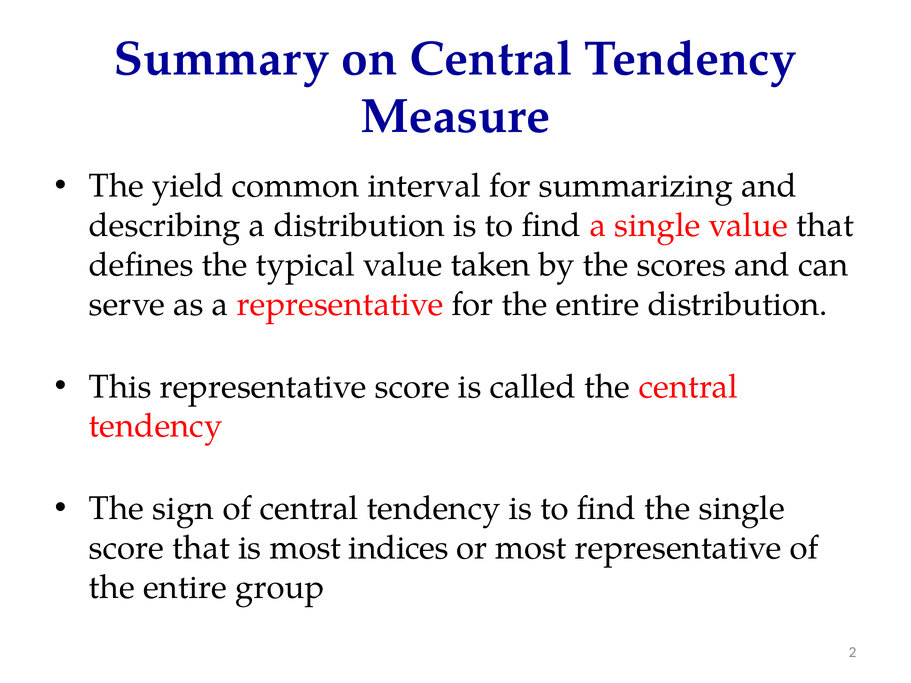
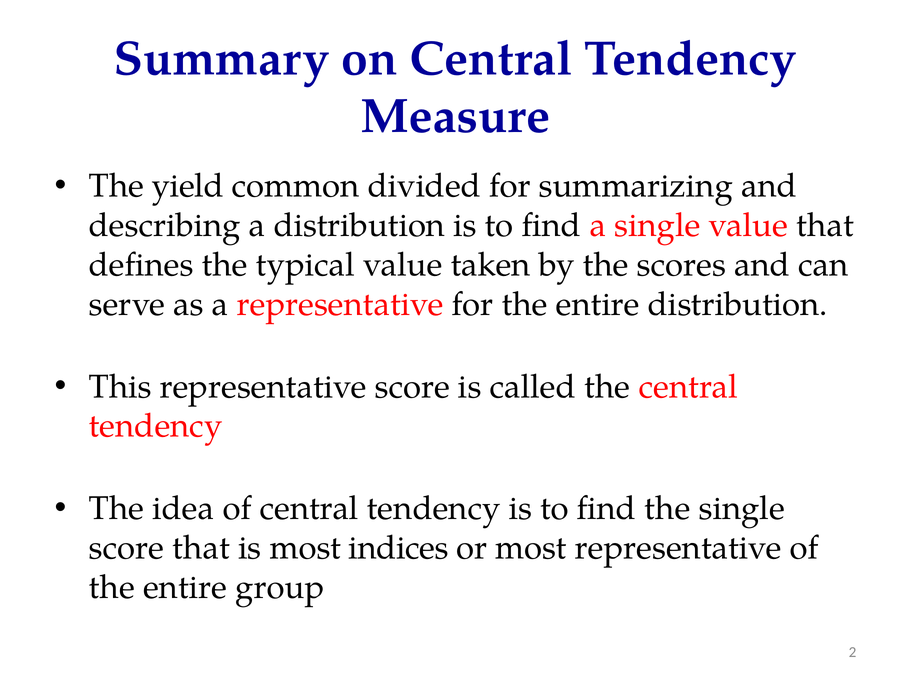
interval: interval -> divided (424, 186)
sign: sign -> idea (183, 509)
